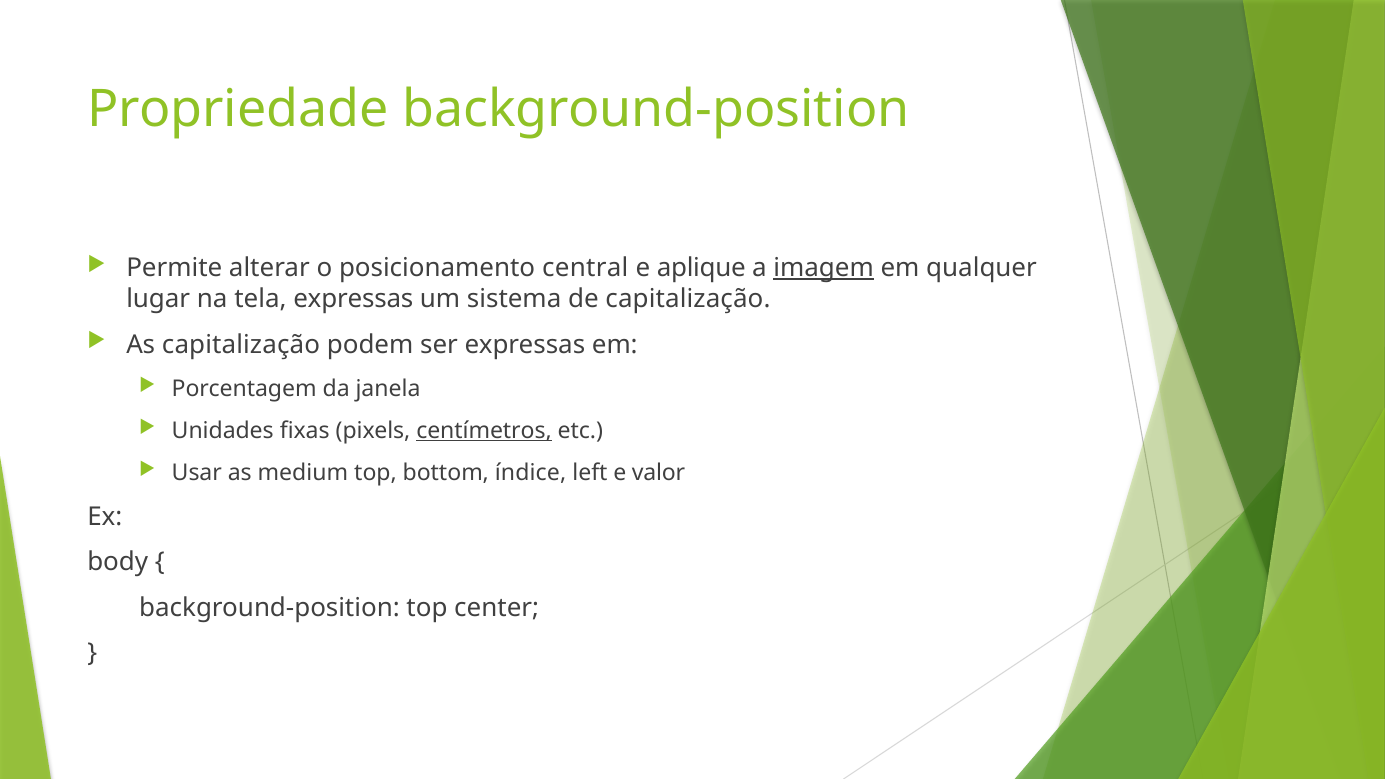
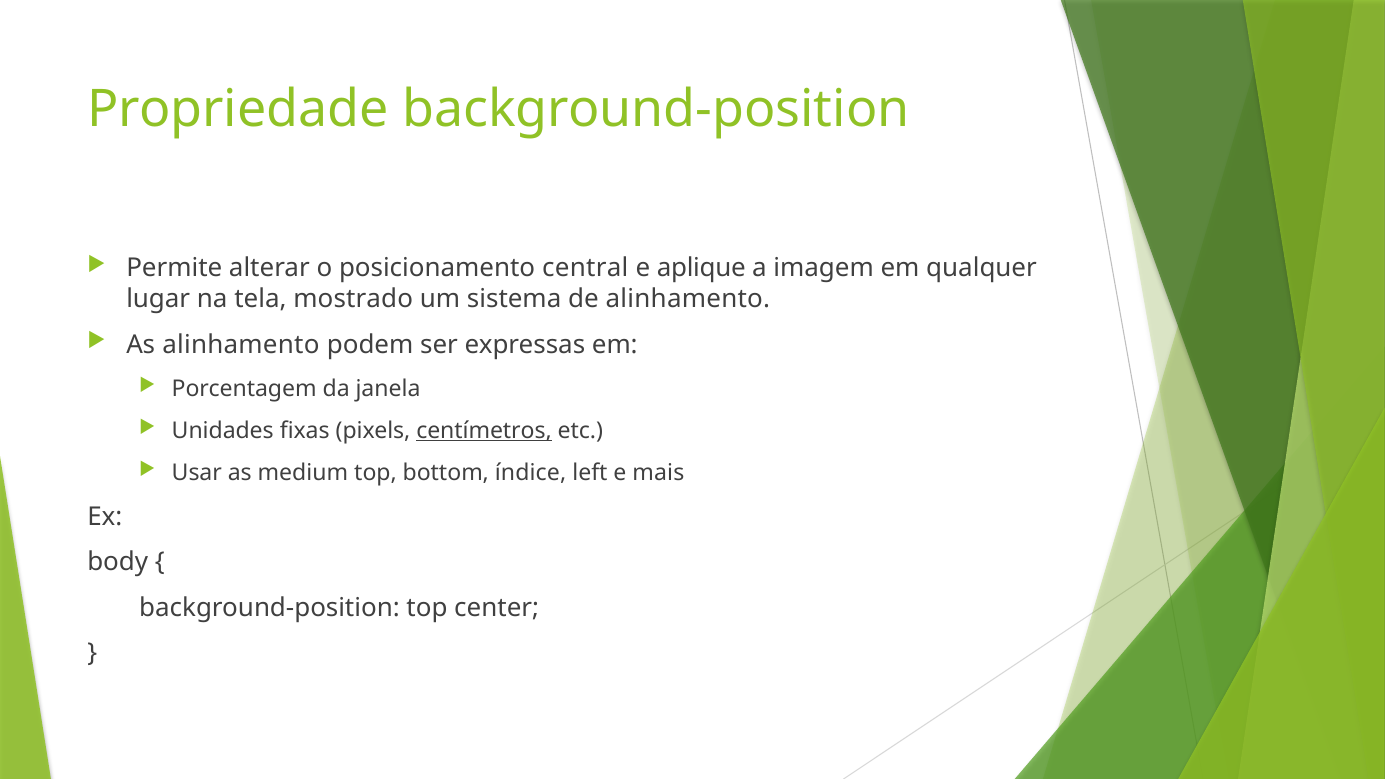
imagem underline: present -> none (824, 268)
tela expressas: expressas -> mostrado (353, 299)
de capitalização: capitalização -> alinhamento (688, 299)
As capitalização: capitalização -> alinhamento (241, 345)
valor: valor -> mais (658, 473)
